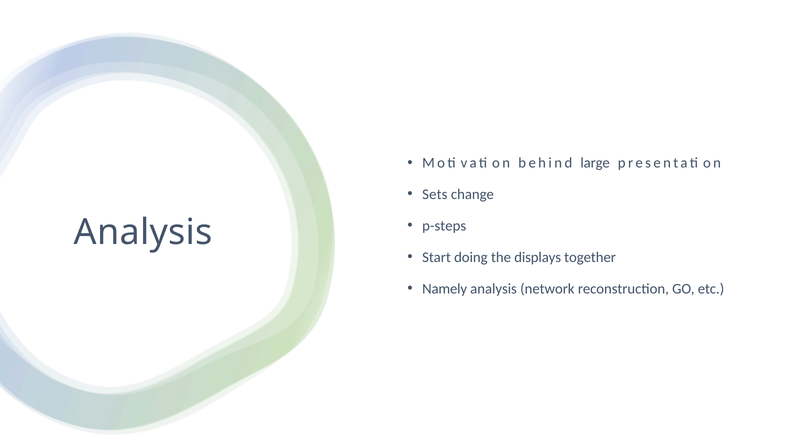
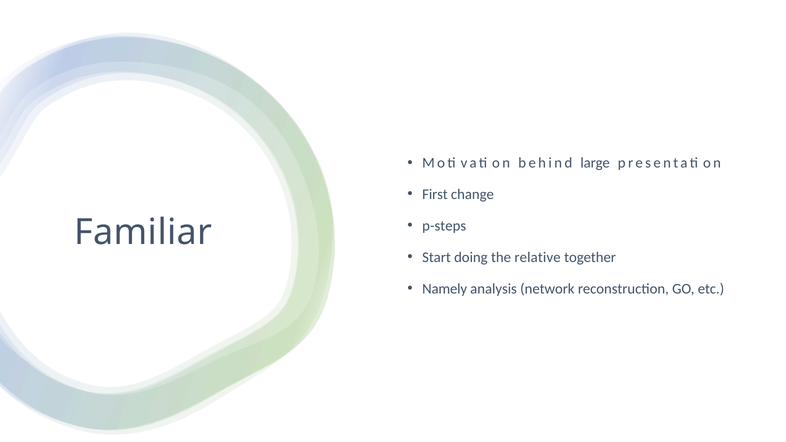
Sets: Sets -> First (435, 194)
Analysis: Analysis -> Familiar (143, 232)
displays: displays -> relative (538, 257)
